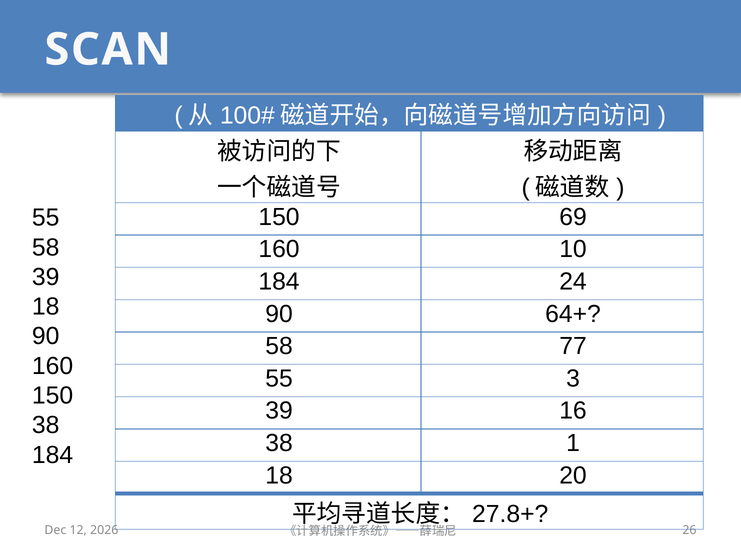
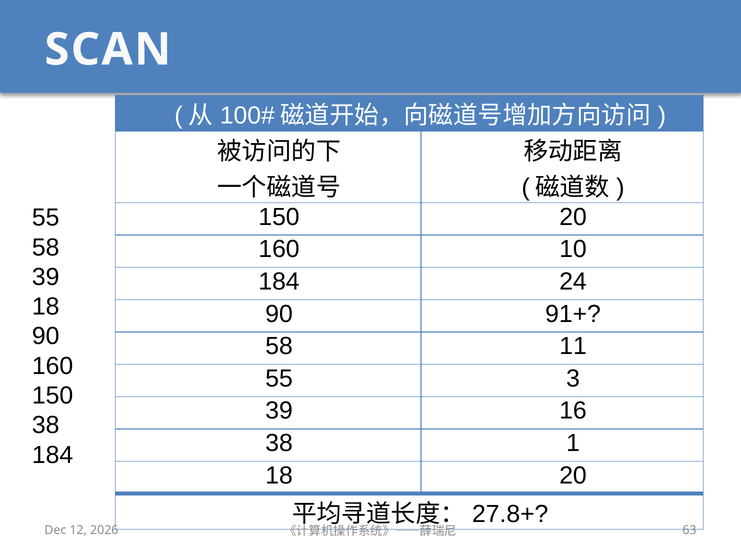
150 69: 69 -> 20 (573, 217)
64+: 64+ -> 91+ (573, 314)
77: 77 -> 11 (573, 346)
26: 26 -> 63 (689, 530)
